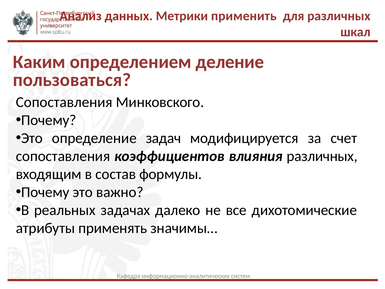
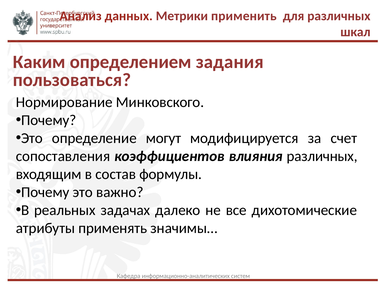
деление: деление -> задания (230, 62)
Сопоставления: Сопоставления -> Нормирование (64, 102)
задач: задач -> могут (163, 138)
